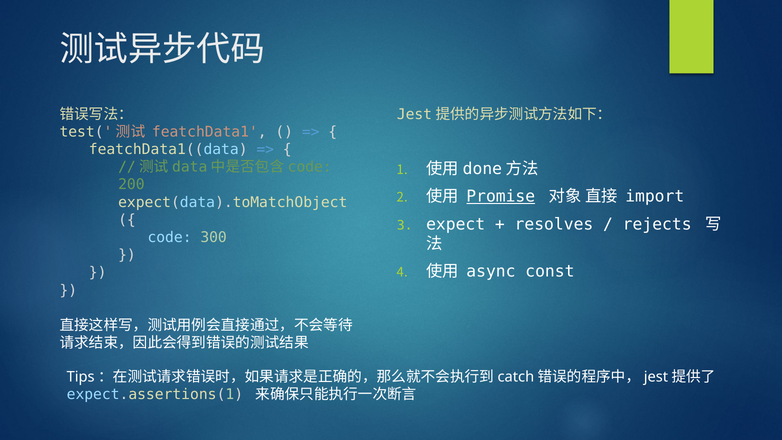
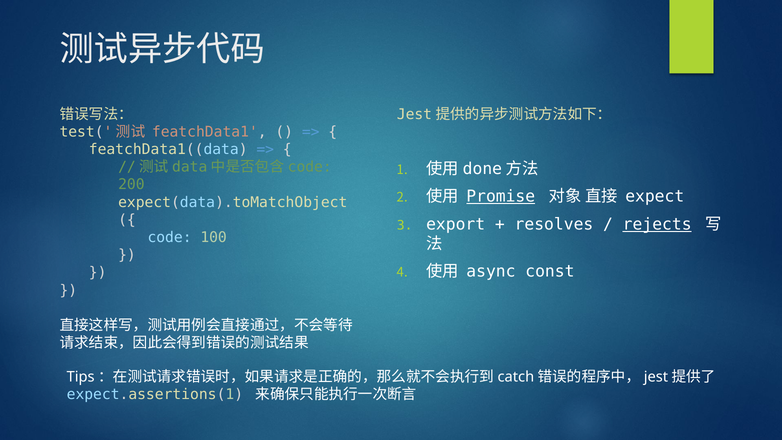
import: import -> expect (655, 197)
expect: expect -> export (456, 224)
rejects underline: none -> present (657, 224)
300: 300 -> 100 (214, 237)
